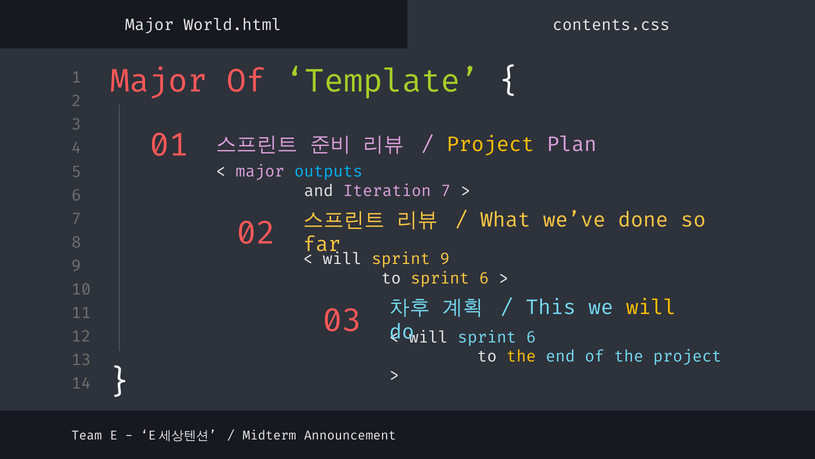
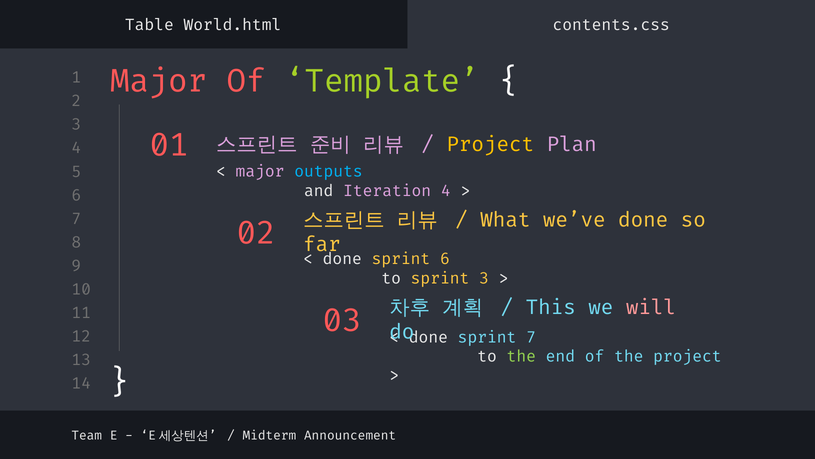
Major: Major -> Table (149, 25)
Iteration 7: 7 -> 4 (446, 191)
will: will -> done (342, 259)
sprint 9: 9 -> 6 (445, 259)
to sprint 6: 6 -> 3 (484, 278)
will colour: yellow -> pink (651, 307)
will: will -> done (428, 337)
6: 6 -> 7 (531, 337)
the colour: yellow -> light green (521, 356)
